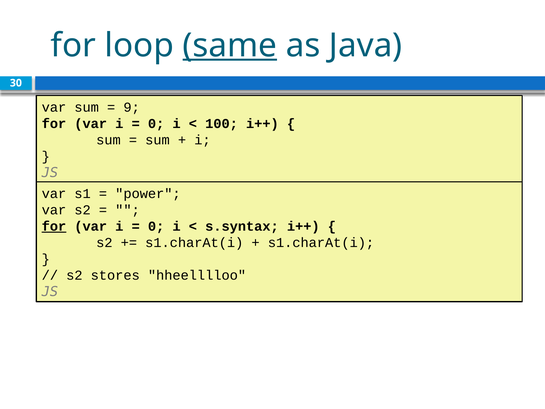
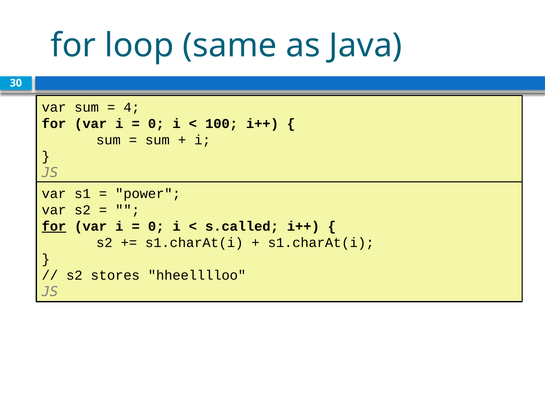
same underline: present -> none (230, 45)
9: 9 -> 4 (132, 107)
s.syntax: s.syntax -> s.called (242, 226)
